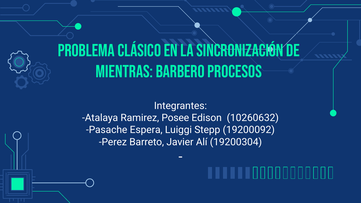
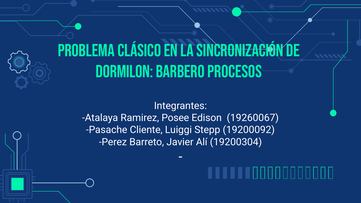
mientras: mientras -> dormilon (124, 72)
10260632: 10260632 -> 19260067 (253, 118)
Espera: Espera -> Cliente (146, 130)
